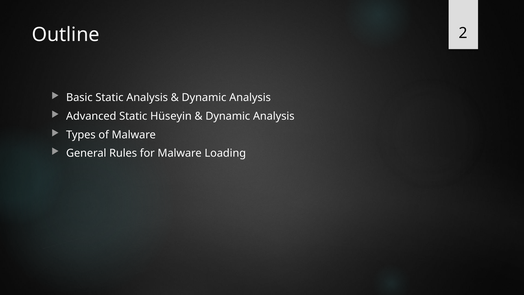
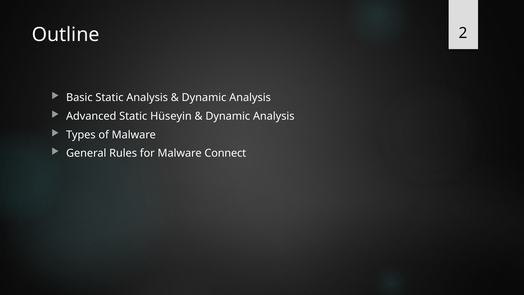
Loading: Loading -> Connect (225, 153)
